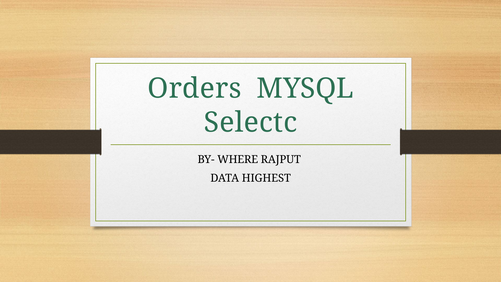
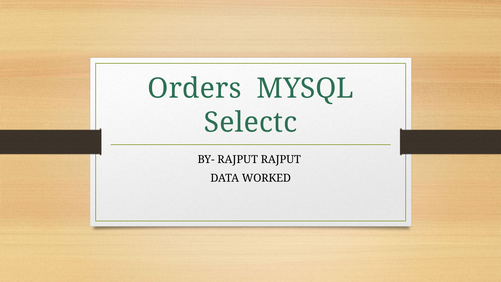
BY- WHERE: WHERE -> RAJPUT (238, 160)
HIGHEST: HIGHEST -> WORKED (266, 178)
